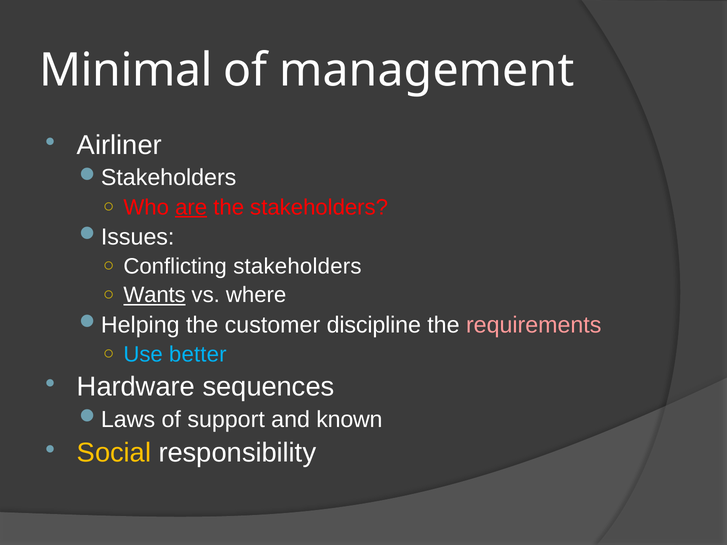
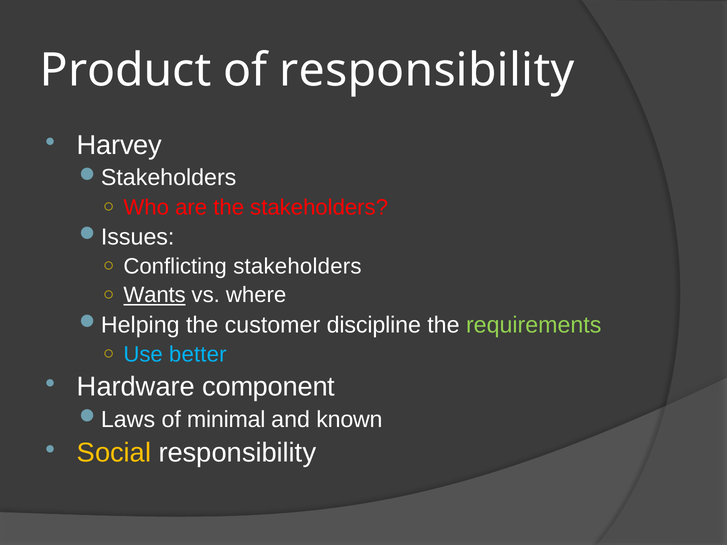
Minimal: Minimal -> Product (126, 71)
of management: management -> responsibility (427, 71)
Airliner: Airliner -> Harvey (119, 145)
are underline: present -> none (191, 207)
requirements colour: pink -> light green (534, 325)
sequences: sequences -> component (269, 387)
support: support -> minimal (226, 420)
